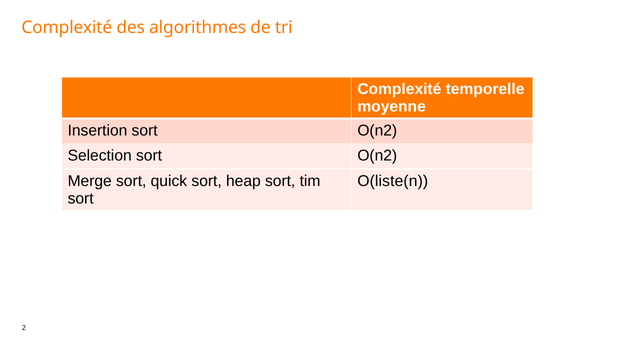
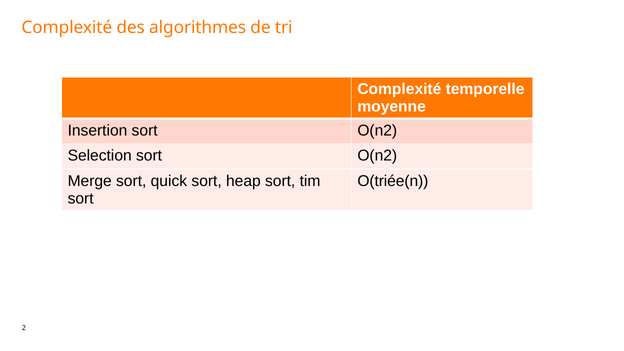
O(liste(n: O(liste(n -> O(triée(n (393, 181)
